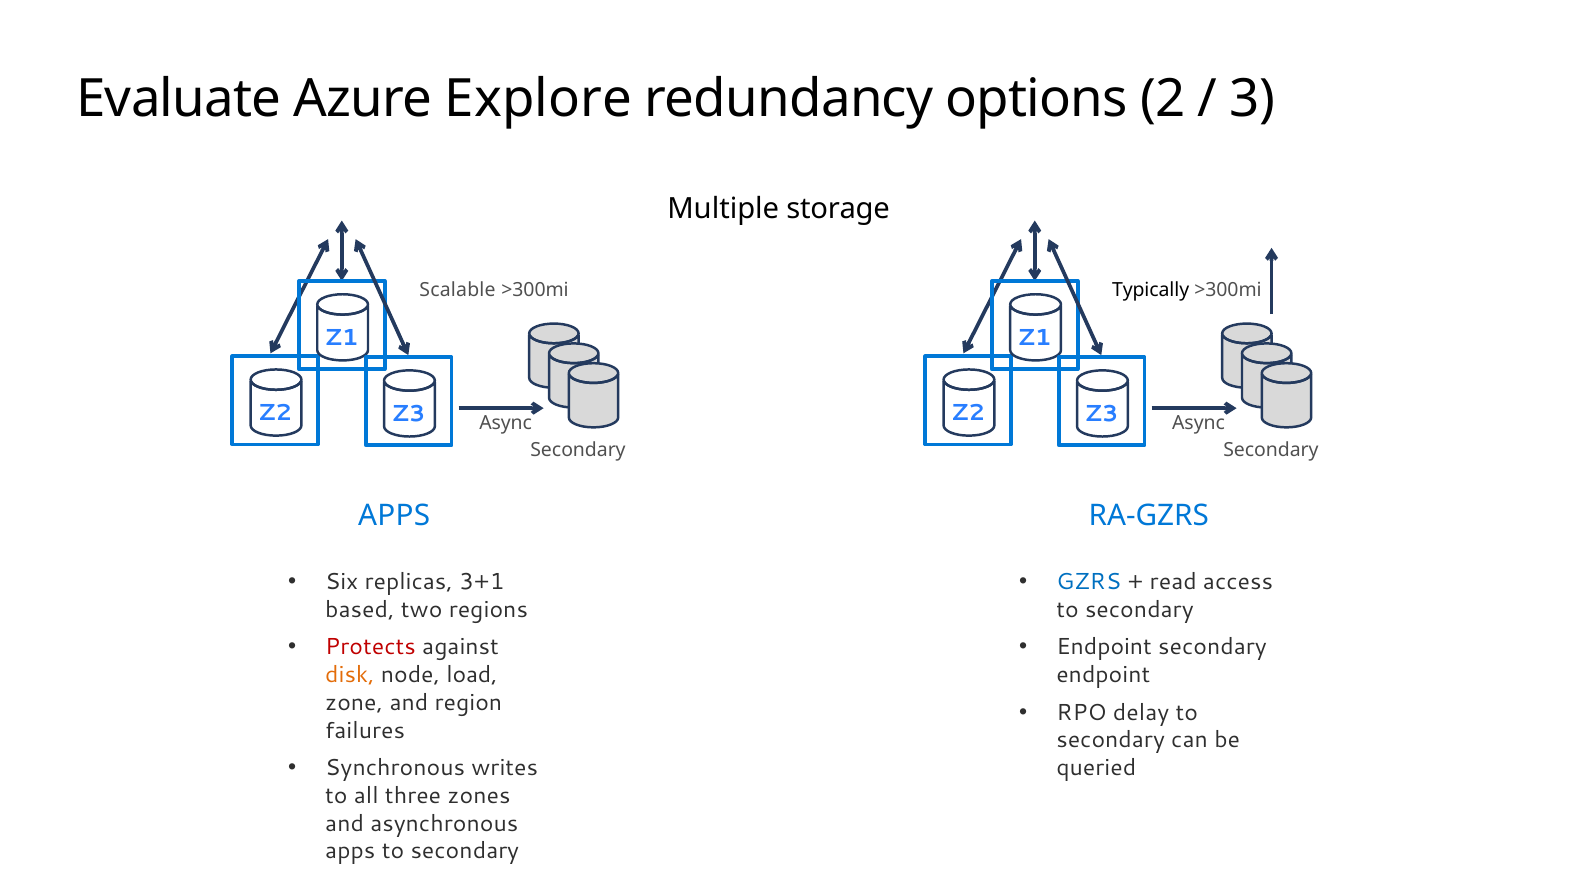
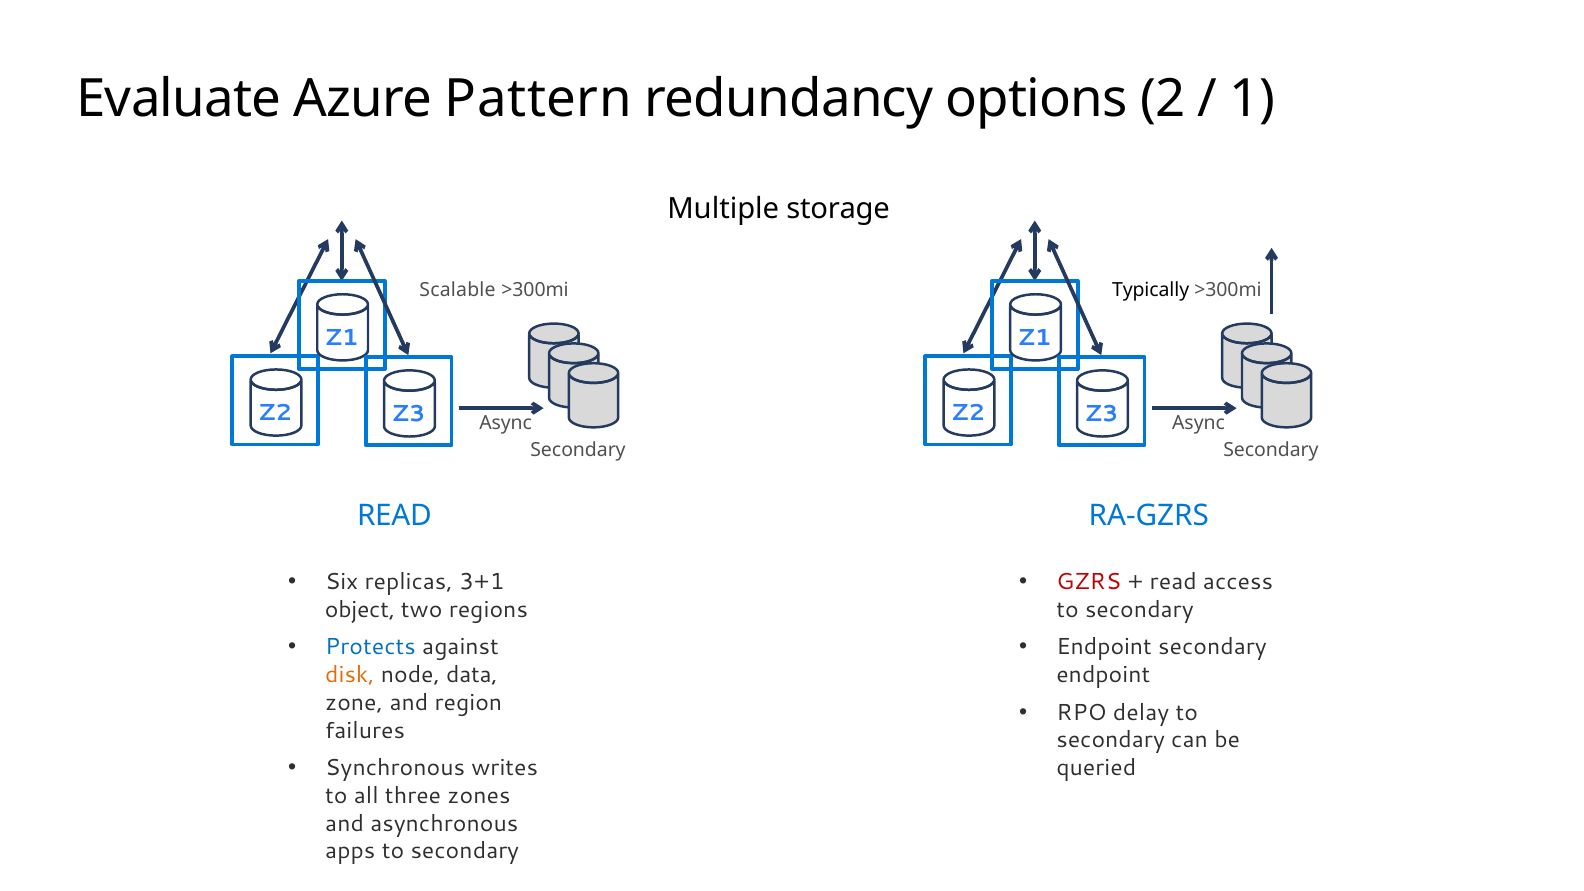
Explore: Explore -> Pattern (538, 100)
3: 3 -> 1 (1252, 100)
APPS: APPS -> READ (394, 516)
GZRS colour: blue -> red (1089, 582)
based: based -> object (360, 610)
Protects colour: red -> blue (371, 647)
load: load -> data (472, 675)
